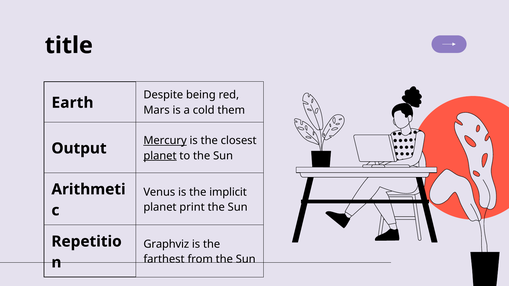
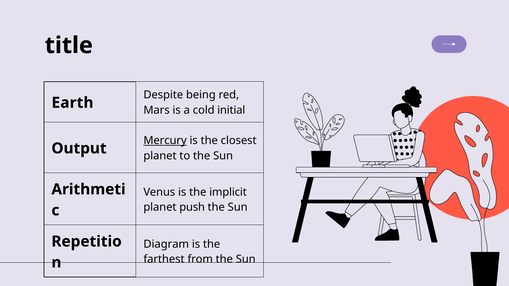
them: them -> initial (231, 110)
planet underline: present -> none (160, 156)
print: print -> push (192, 207)
Graphviz: Graphviz -> Diagram (166, 244)
